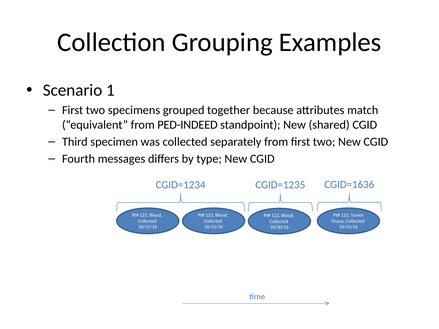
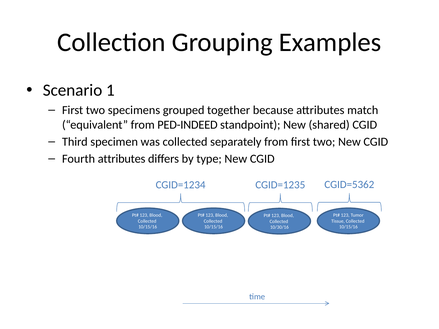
Fourth messages: messages -> attributes (122, 159)
CGID=1636: CGID=1636 -> CGID=5362 (349, 185)
